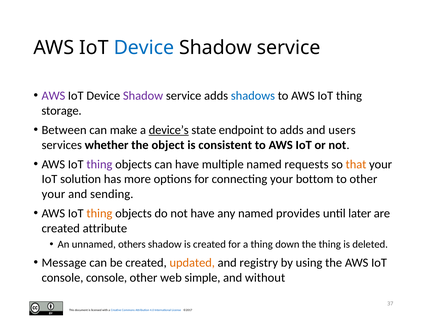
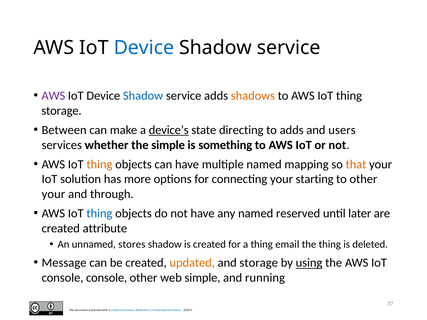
Shadow colour: purple -> blue (143, 96)
shadows colour: blue -> orange (253, 96)
endpoint: endpoint -> directing (241, 130)
the object: object -> simple (168, 145)
consistent: consistent -> something (225, 145)
thing colour: purple -> orange (99, 164)
requests: requests -> mapping (307, 164)
bottom: bottom -> starting (315, 179)
sending: sending -> through (112, 194)
thing colour: orange -> blue (99, 214)
provides: provides -> reserved (298, 214)
others: others -> stores (132, 245)
down: down -> email (287, 245)
and registry: registry -> storage (259, 263)
using underline: none -> present (309, 263)
without: without -> running (265, 278)
